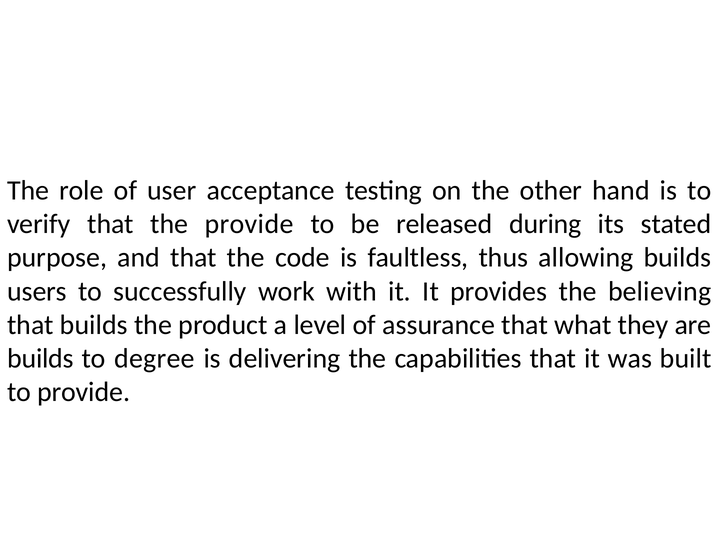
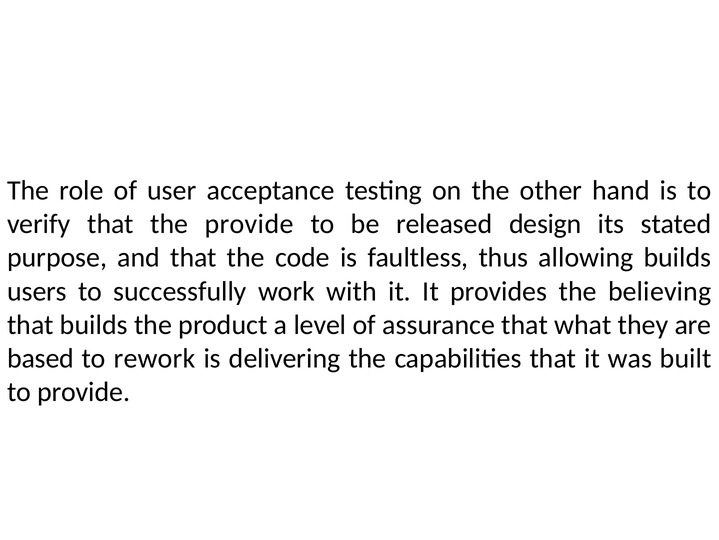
during: during -> design (545, 224)
builds: builds -> based (40, 358)
degree: degree -> rework (154, 358)
